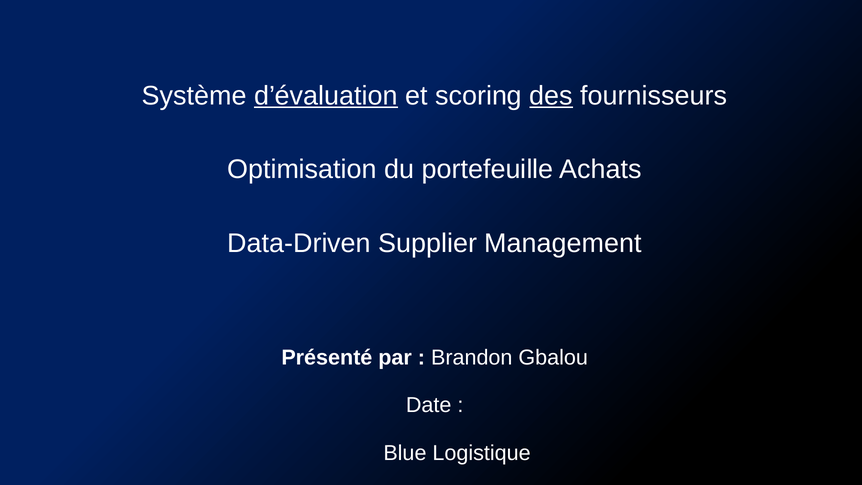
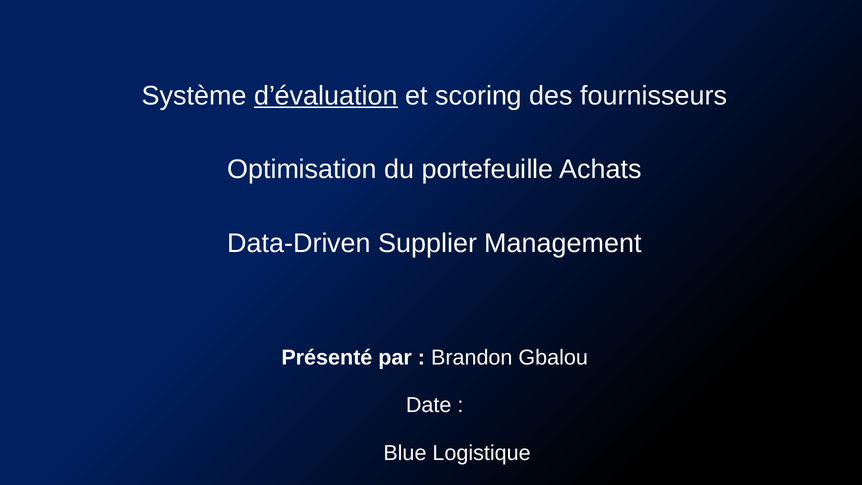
des underline: present -> none (551, 96)
